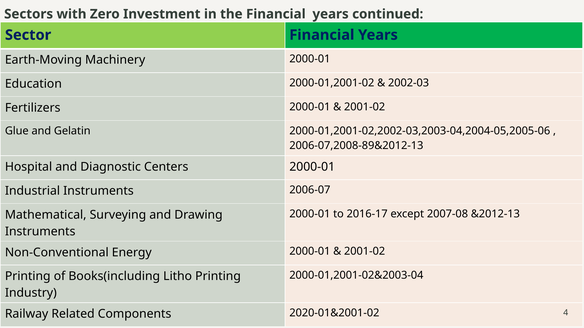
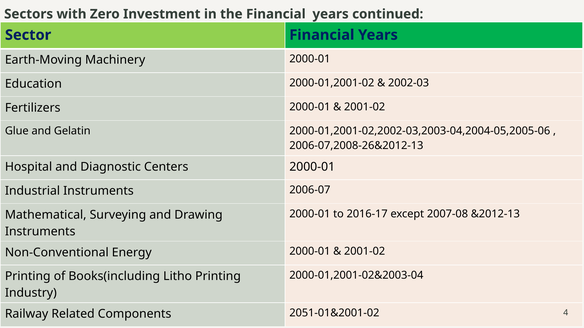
2006-07,2008-89&2012-13: 2006-07,2008-89&2012-13 -> 2006-07,2008-26&2012-13 (356, 146)
2020-01&2001-02: 2020-01&2001-02 -> 2051-01&2001-02 (334, 313)
